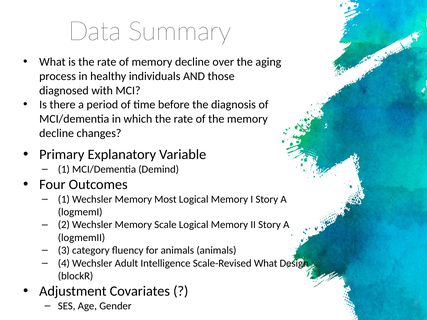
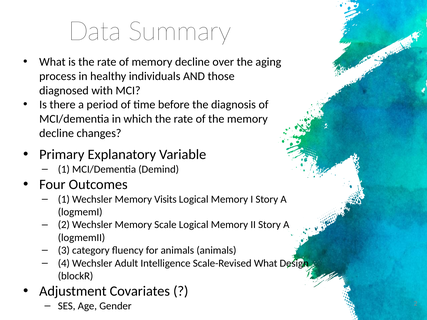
Most: Most -> Visits (165, 199)
